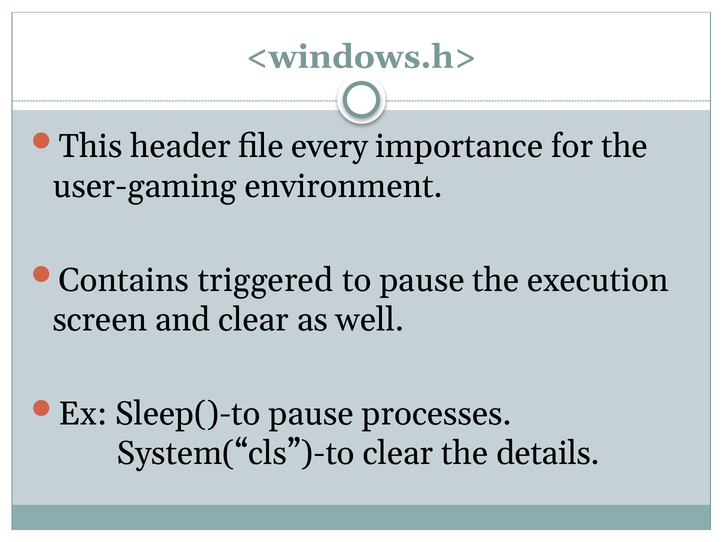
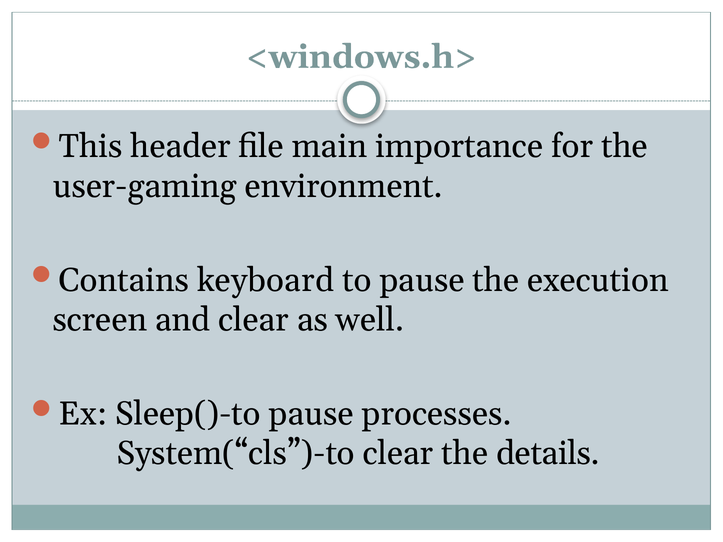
every: every -> main (329, 147)
triggered: triggered -> keyboard (266, 280)
